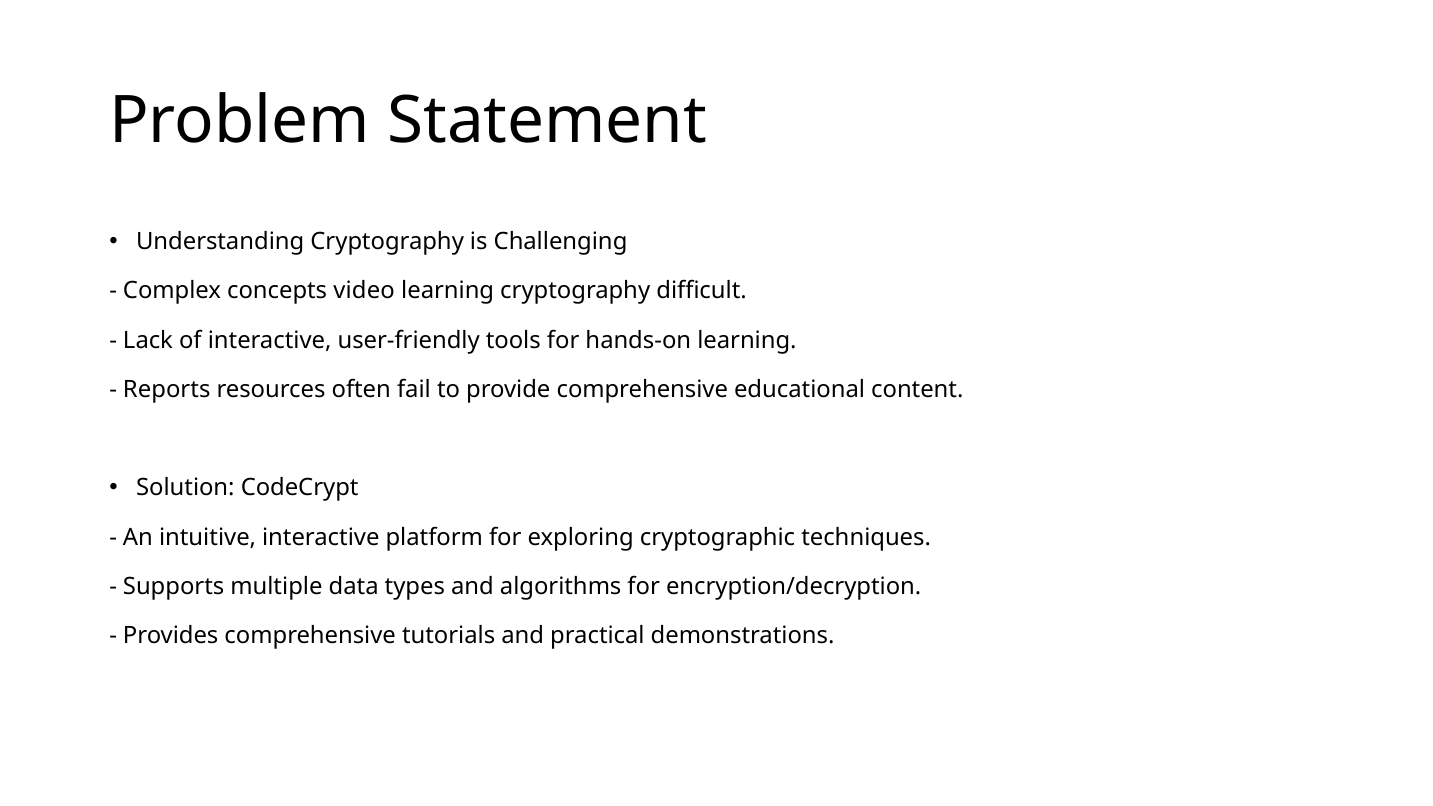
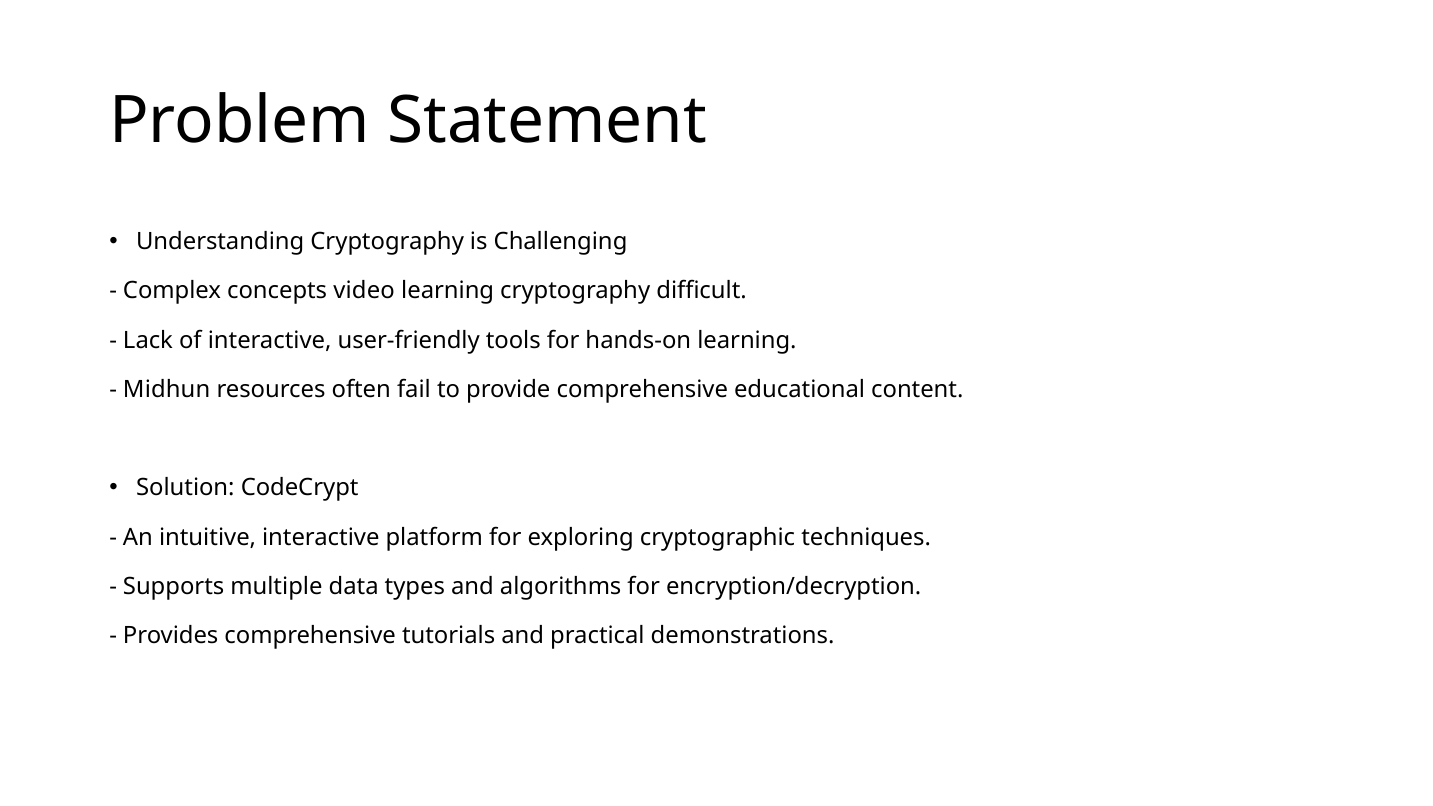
Reports: Reports -> Midhun (167, 390)
